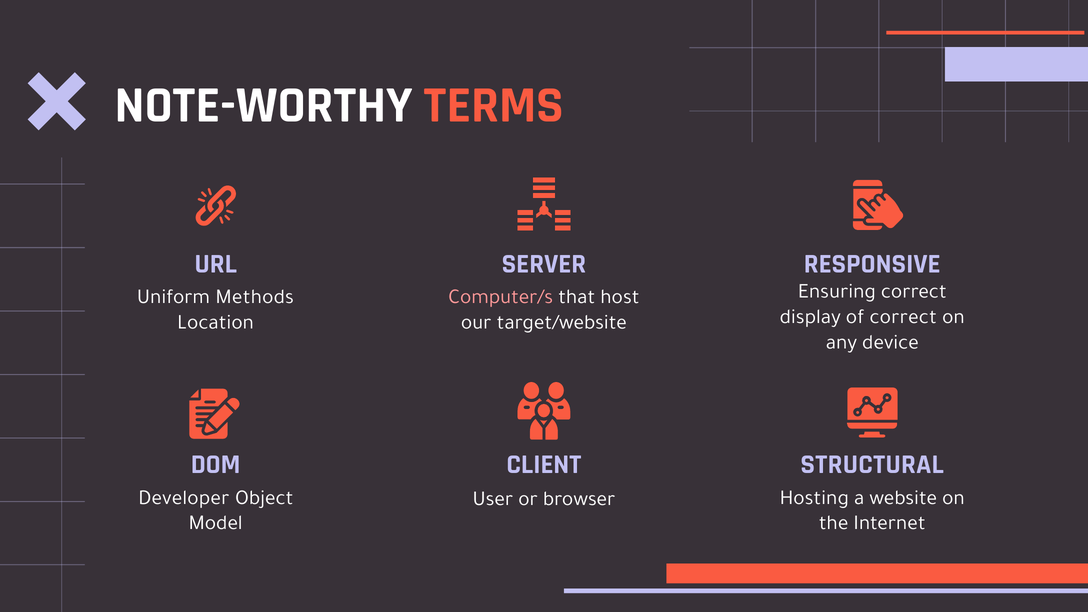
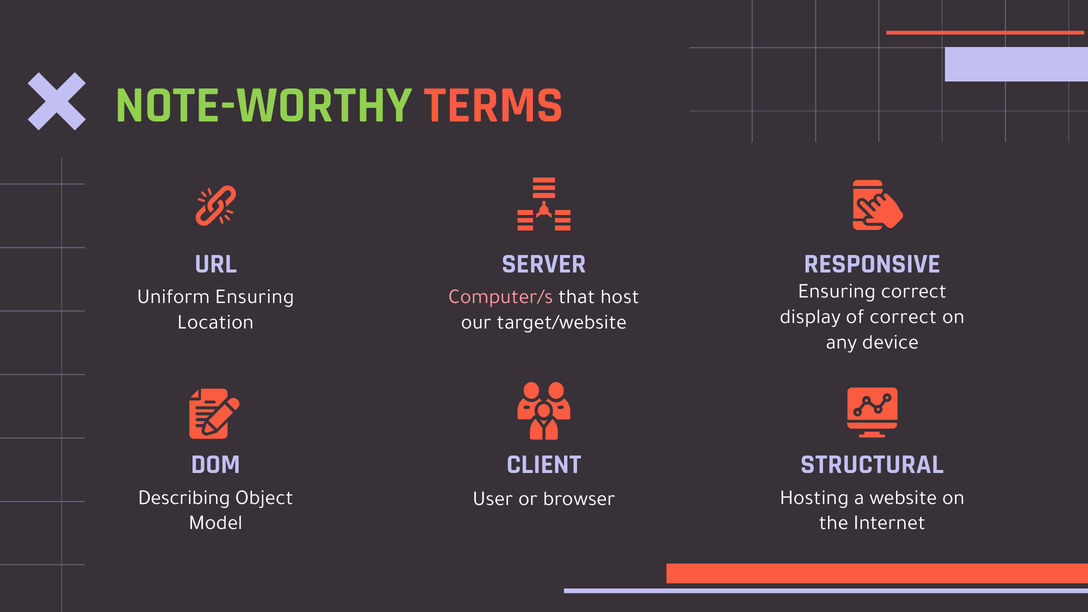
NOTE-WORTHY colour: white -> light green (264, 105)
Uniform Methods: Methods -> Ensuring (255, 296)
Developer: Developer -> Describing (184, 497)
